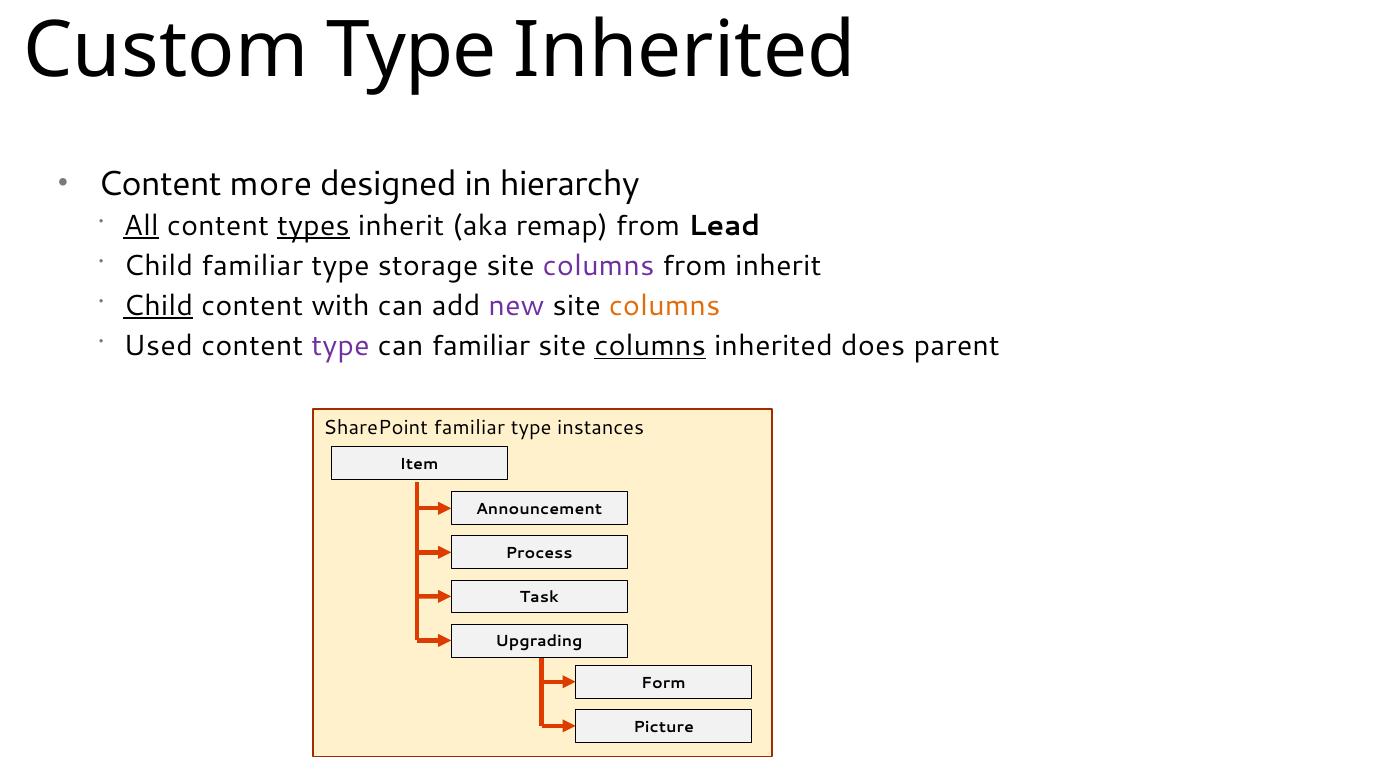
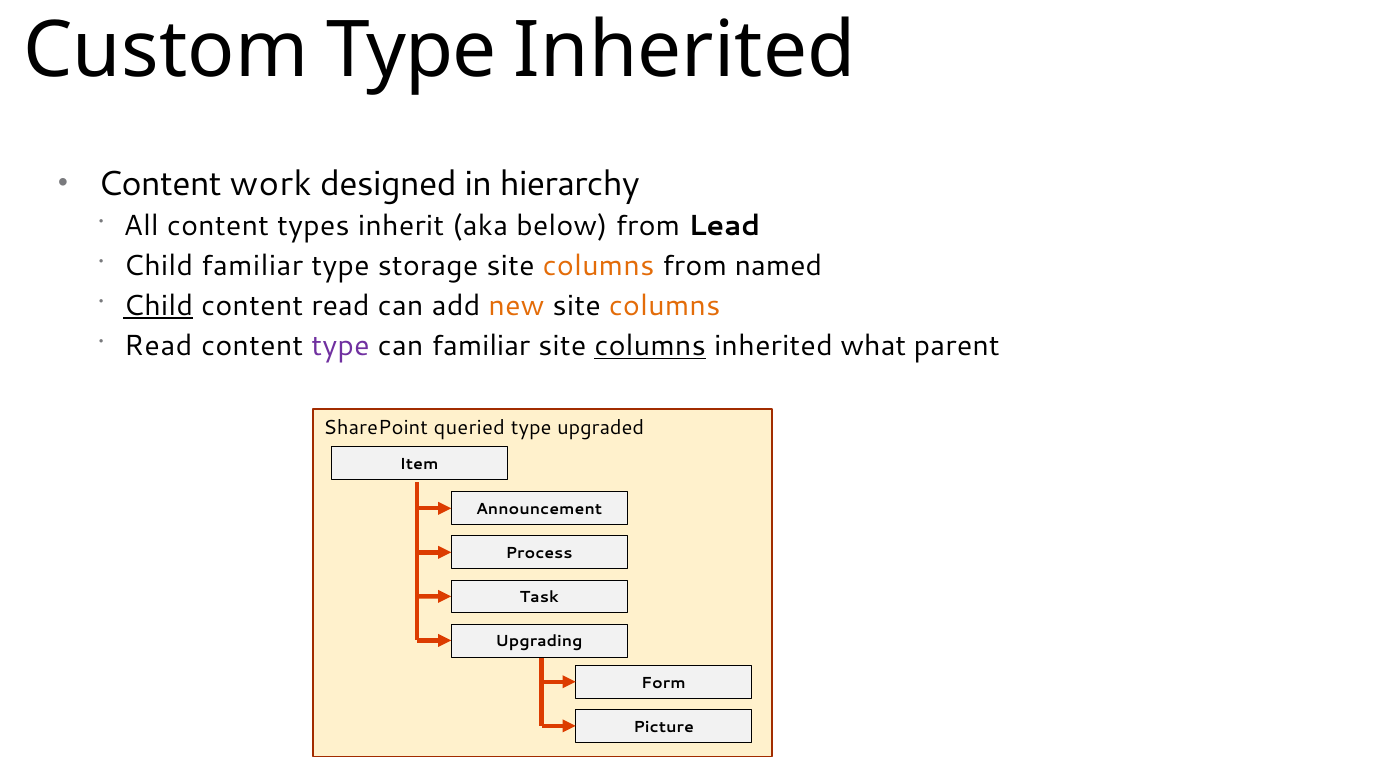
more: more -> work (271, 184)
All underline: present -> none (141, 226)
types underline: present -> none (313, 226)
remap: remap -> below (562, 226)
columns colour: purple -> orange (599, 266)
from inherit: inherit -> named (778, 266)
content with: with -> read (341, 306)
new colour: purple -> orange (516, 306)
Used: Used -> Read (158, 346)
does: does -> what (873, 346)
SharePoint familiar: familiar -> queried (469, 428)
instances: instances -> upgraded (601, 428)
